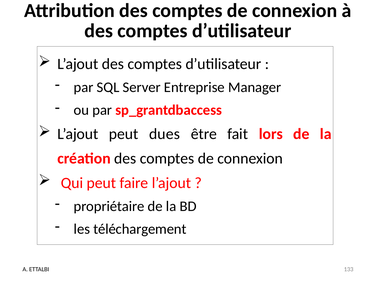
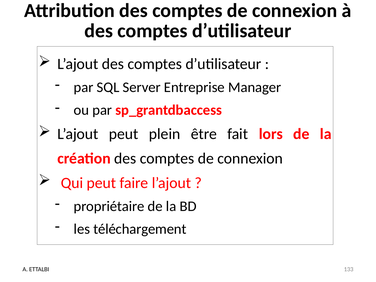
dues: dues -> plein (165, 134)
